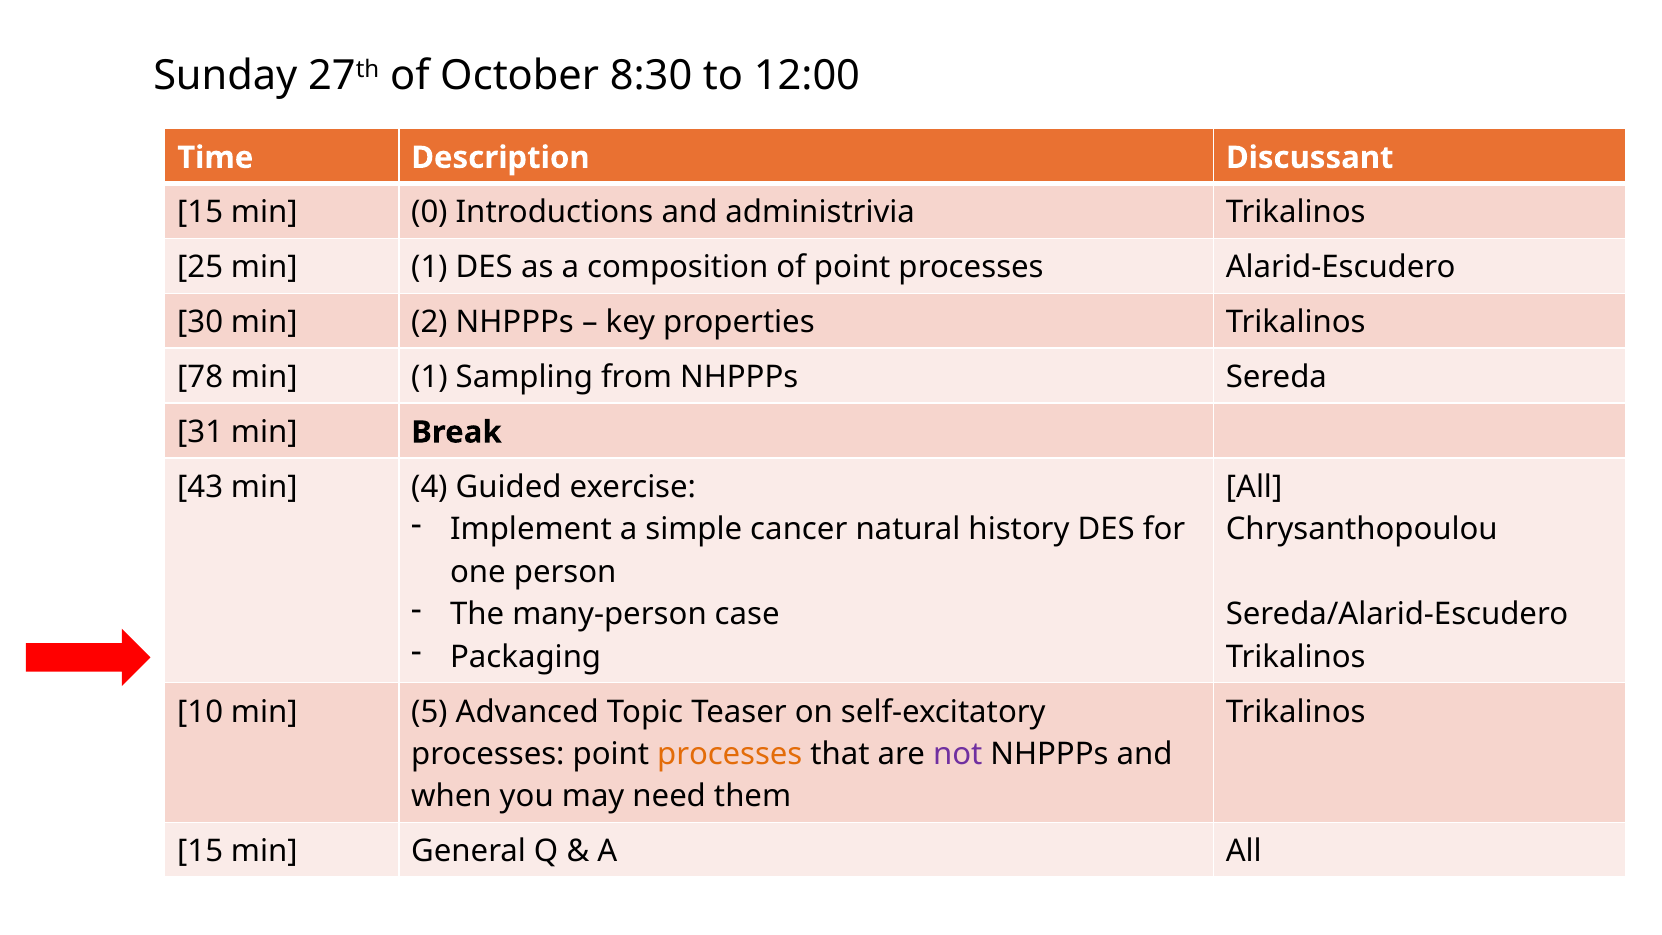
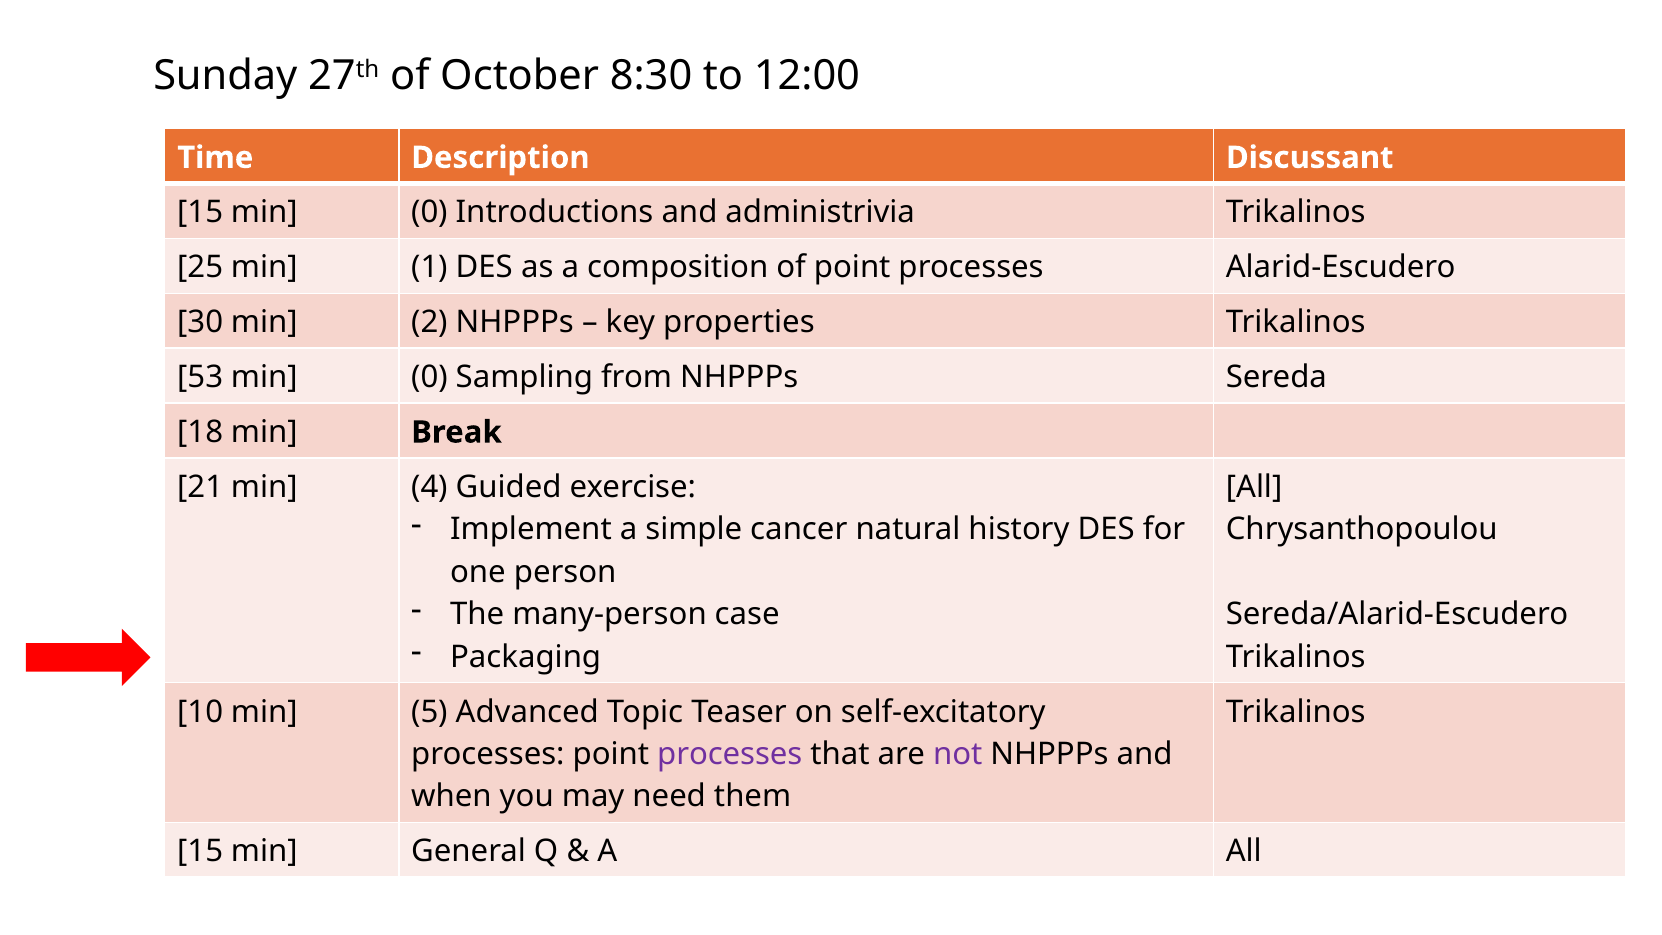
78: 78 -> 53 (200, 377)
1: 1 -> 0 (429, 377)
31: 31 -> 18 (200, 432)
43: 43 -> 21 (200, 487)
processes colour: orange -> purple (730, 754)
